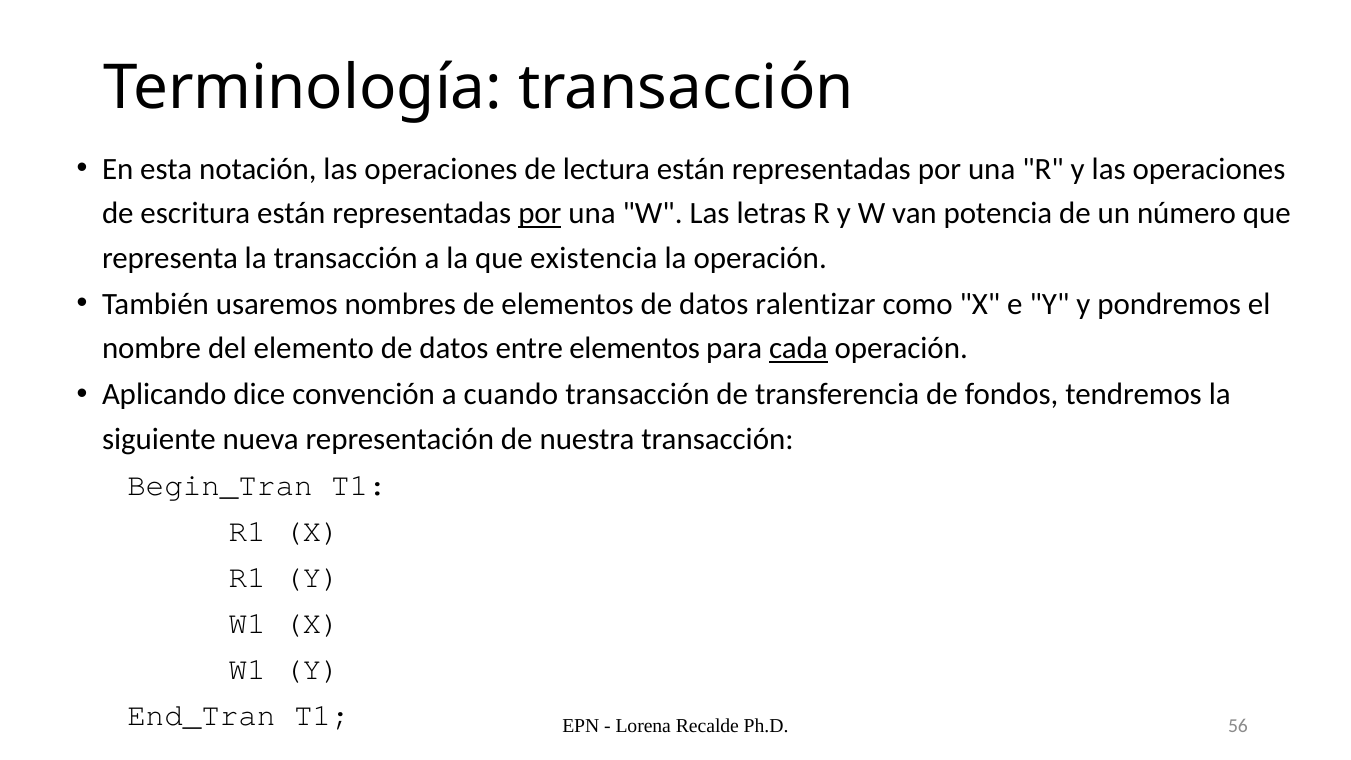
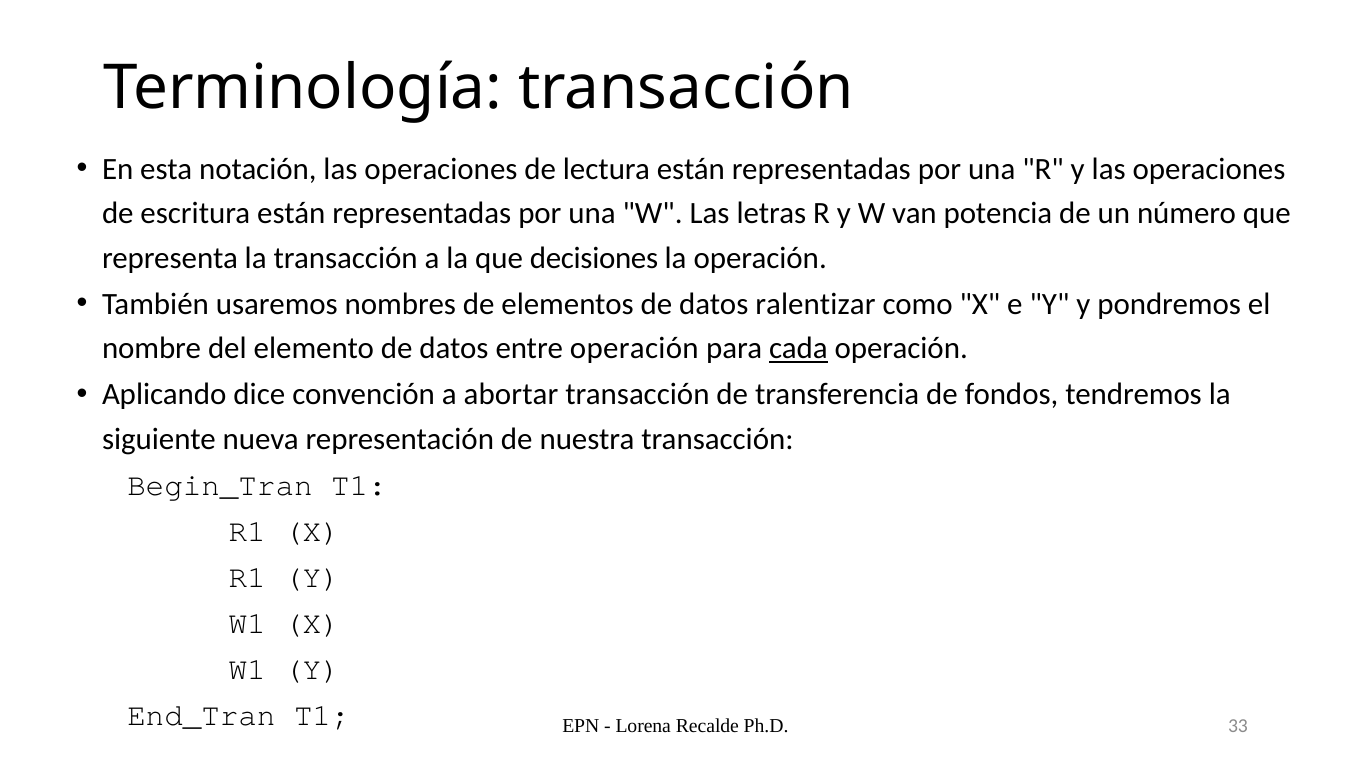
por underline: present -> none (540, 214)
existencia: existencia -> decisiones (594, 258)
entre elementos: elementos -> operación (634, 349)
cuando: cuando -> abortar (511, 395)
56: 56 -> 33 (1238, 726)
